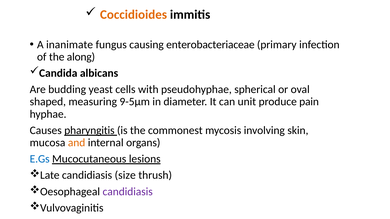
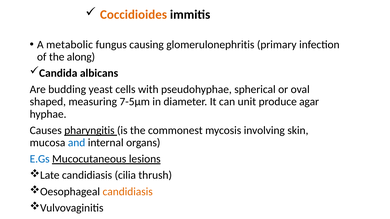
inanimate: inanimate -> metabolic (70, 45)
enterobacteriaceae: enterobacteriaceae -> glomerulonephritis (210, 45)
9-5µm: 9-5µm -> 7-5µm (135, 102)
pain: pain -> agar (309, 102)
and colour: orange -> blue (77, 143)
size: size -> cilia (125, 176)
candidiasis colour: purple -> orange (128, 192)
